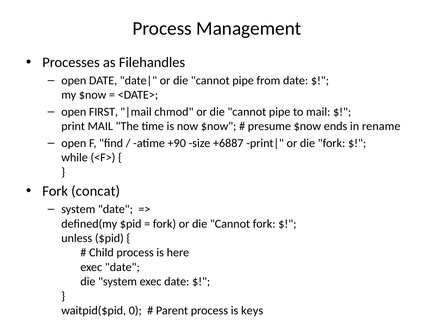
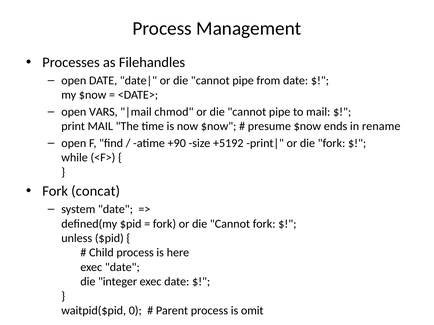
FIRST: FIRST -> VARS (103, 112)
+6887: +6887 -> +5192 (228, 143)
die system: system -> integer (118, 282)
keys: keys -> omit (252, 311)
